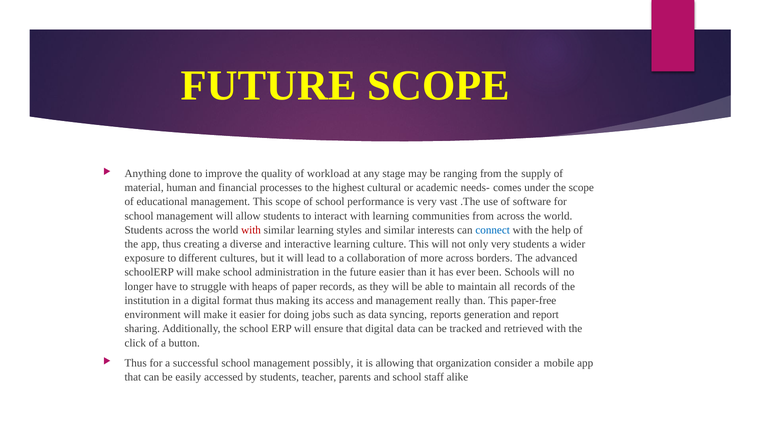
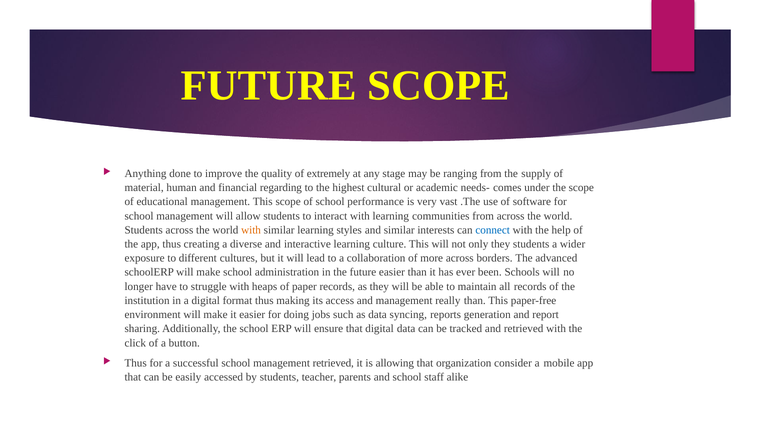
workload: workload -> extremely (329, 174)
processes: processes -> regarding (281, 188)
with colour: red -> orange (251, 230)
only very: very -> they (501, 244)
management possibly: possibly -> retrieved (333, 363)
